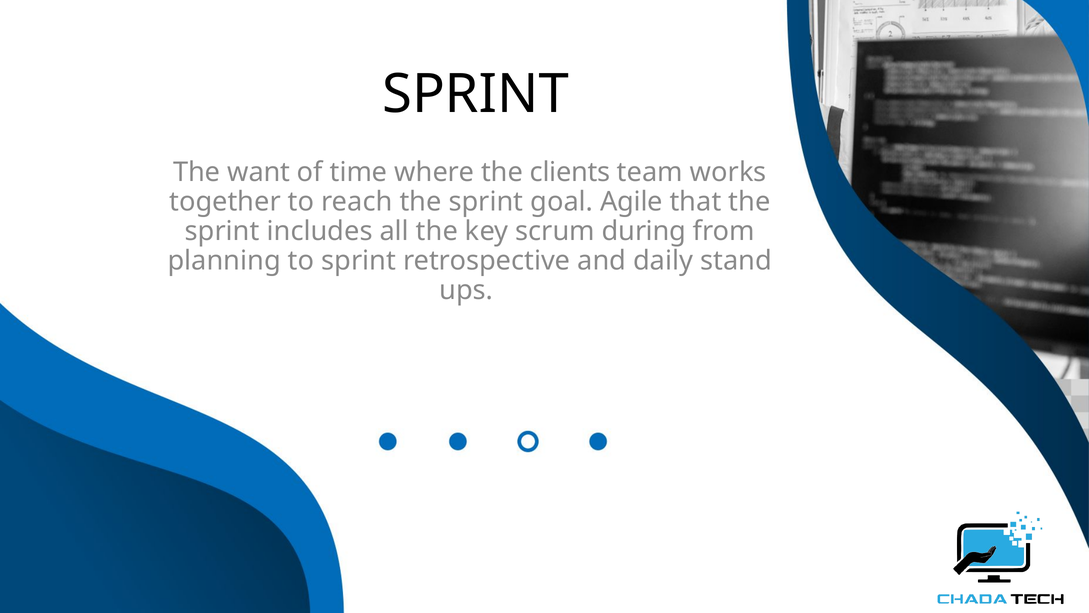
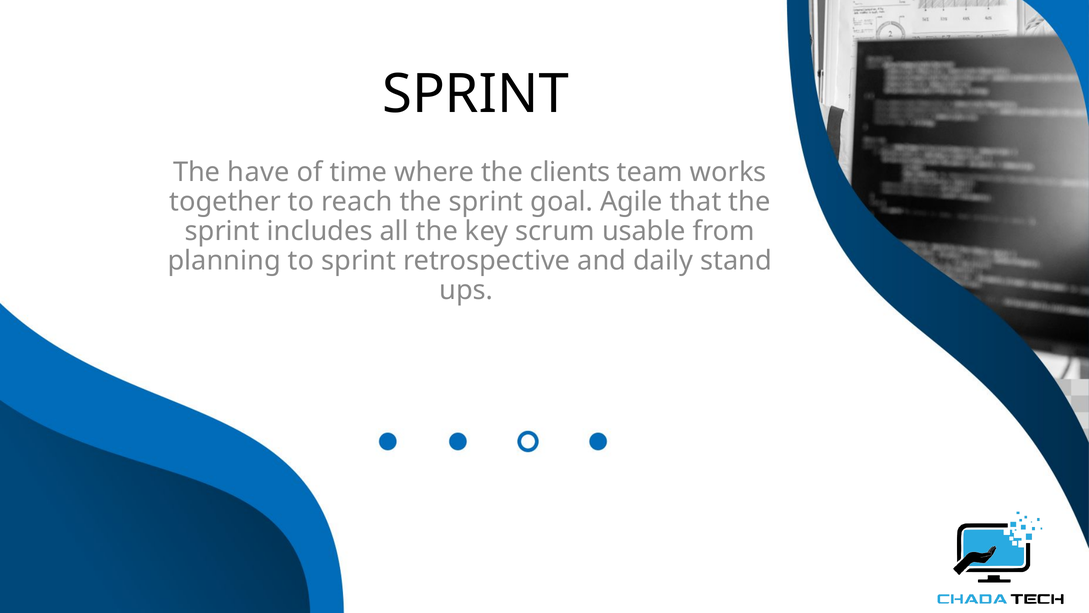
want: want -> have (258, 172)
during: during -> usable (644, 231)
